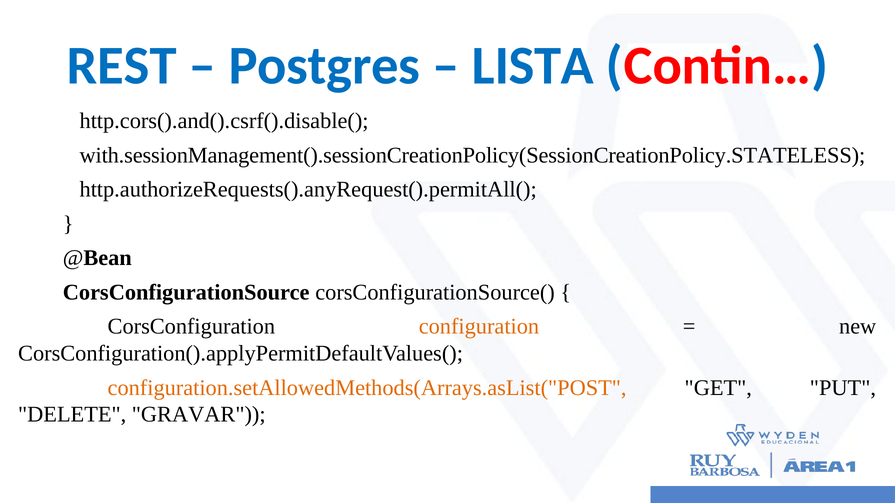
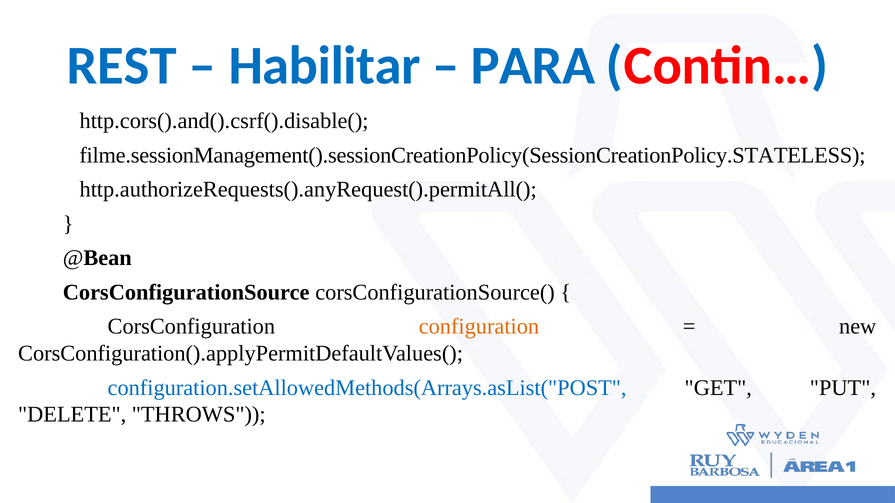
Postgres: Postgres -> Habilitar (324, 66)
LISTA: LISTA -> PARA (533, 66)
with.sessionManagement().sessionCreationPolicy(SessionCreationPolicy.STATELESS: with.sessionManagement().sessionCreationPolicy(SessionCreationPolicy.STATELESS -> filme.sessionManagement().sessionCreationPolicy(SessionCreationPolicy.STATELESS (472, 155)
configuration.setAllowedMethods(Arrays.asList("POST colour: orange -> blue (367, 388)
GRAVAR: GRAVAR -> THROWS (199, 415)
